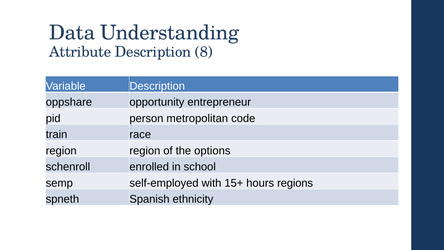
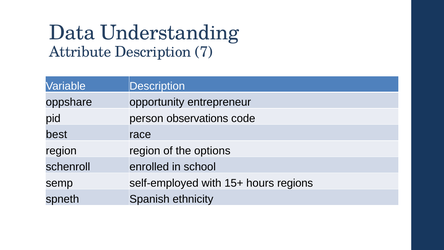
8: 8 -> 7 (204, 52)
metropolitan: metropolitan -> observations (197, 118)
train: train -> best (57, 135)
